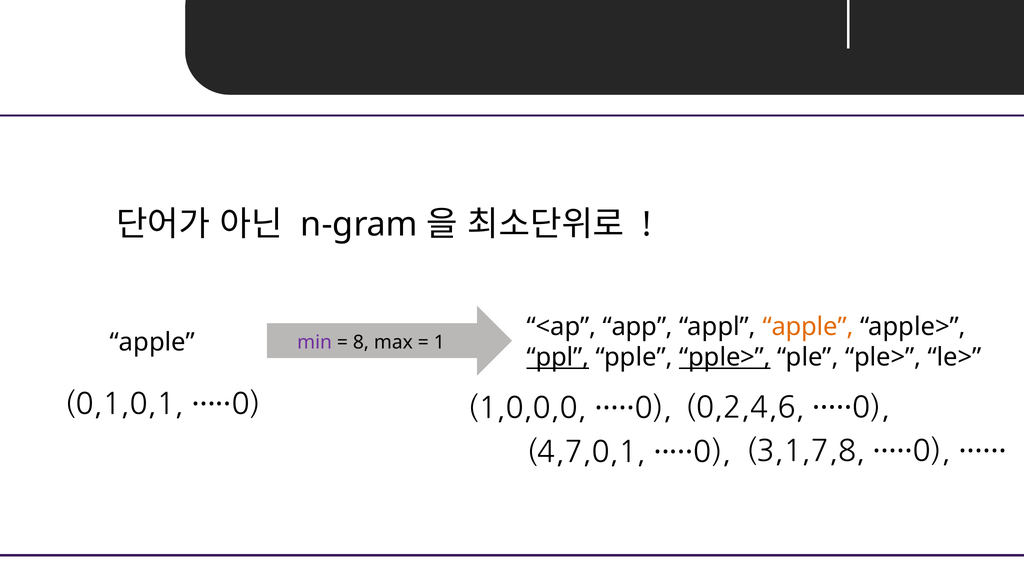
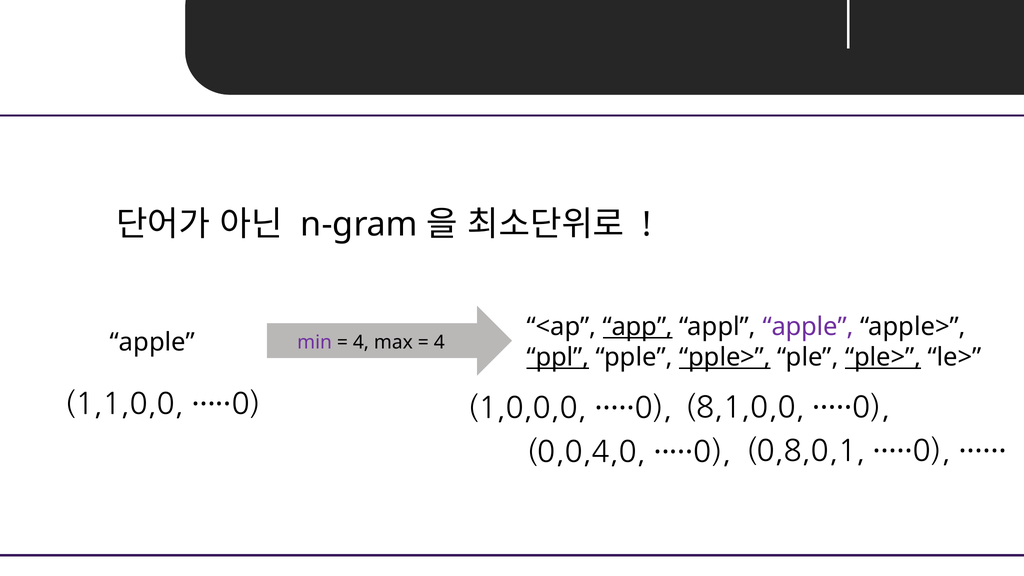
app underline: none -> present (638, 327)
apple colour: orange -> purple (808, 327)
8: 8 -> 4 (361, 343)
1: 1 -> 4 (439, 343)
ple> underline: none -> present (883, 357)
0,1,0,1: 0,1,0,1 -> 1,1,0,0 (124, 405)
0,2,4,6: 0,2,4,6 -> 8,1,0,0 (745, 408)
4,7,0,1: 4,7,0,1 -> 0,0,4,0 (586, 452)
3,1,7,8: 3,1,7,8 -> 0,8,0,1 (806, 451)
